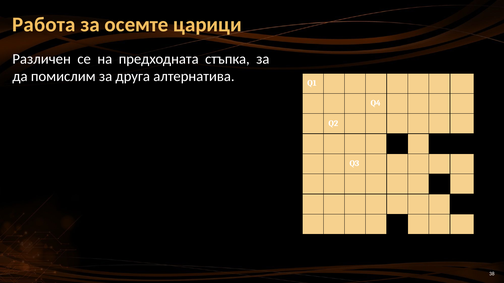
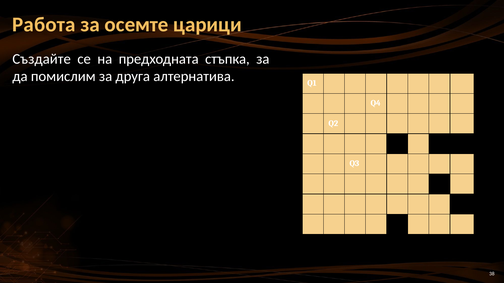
Различен: Различен -> Създайте (42, 59)
